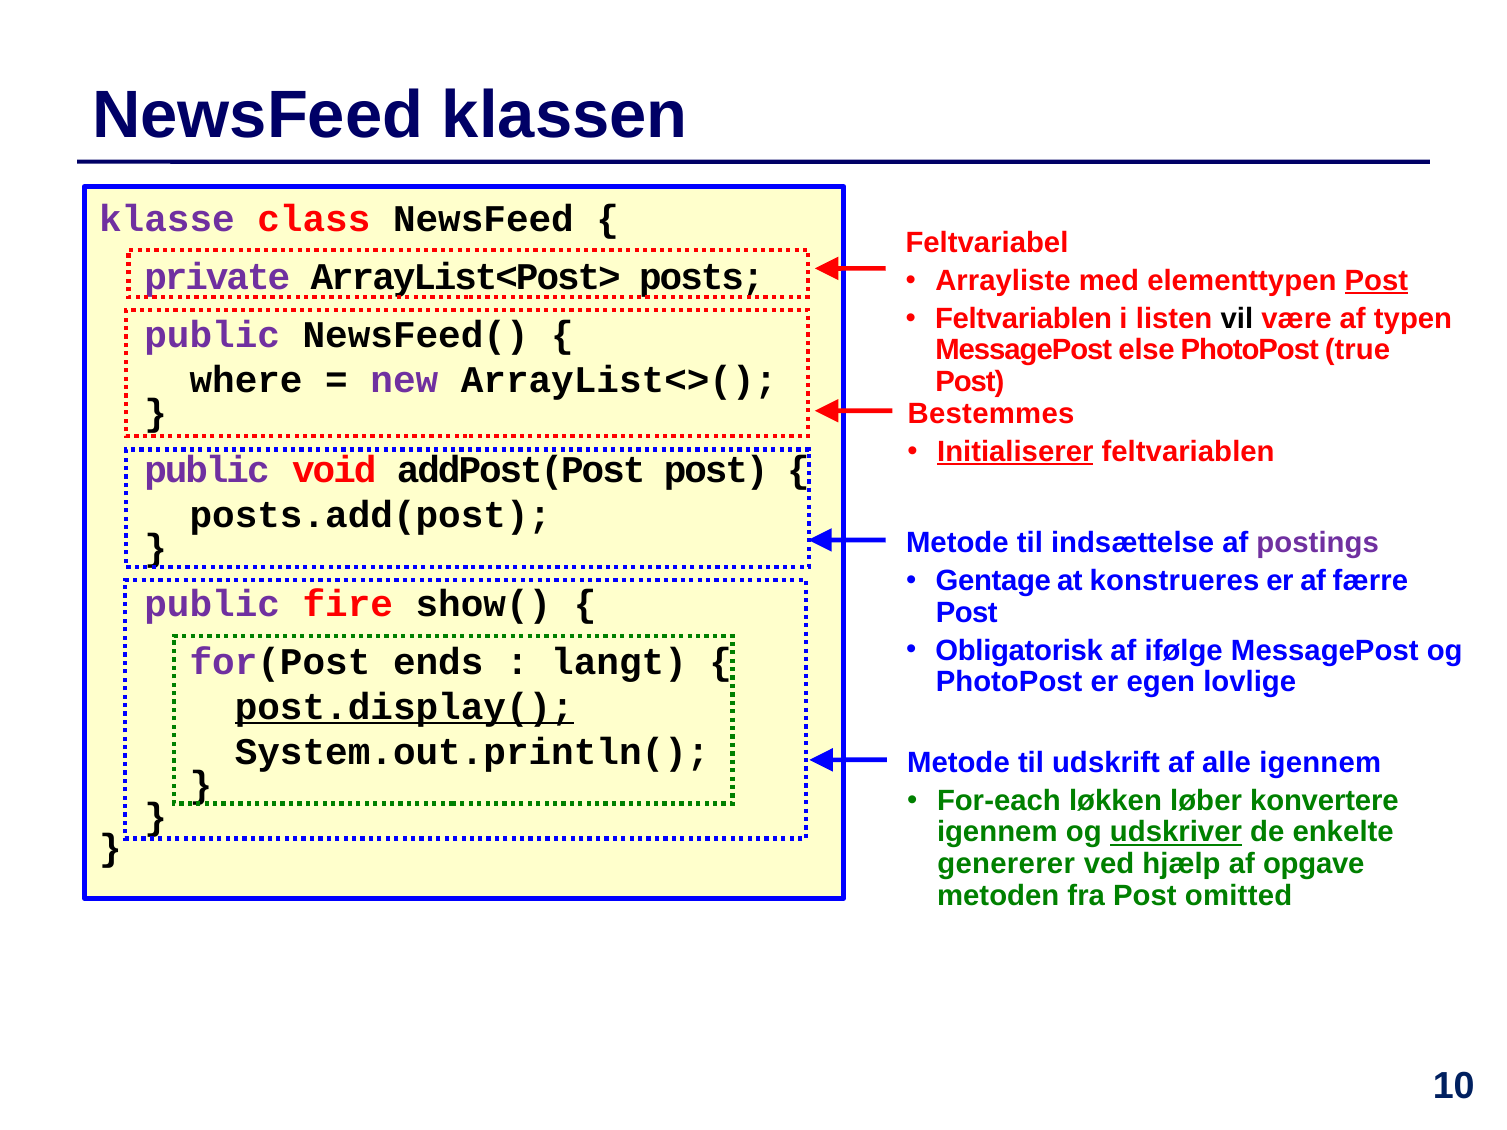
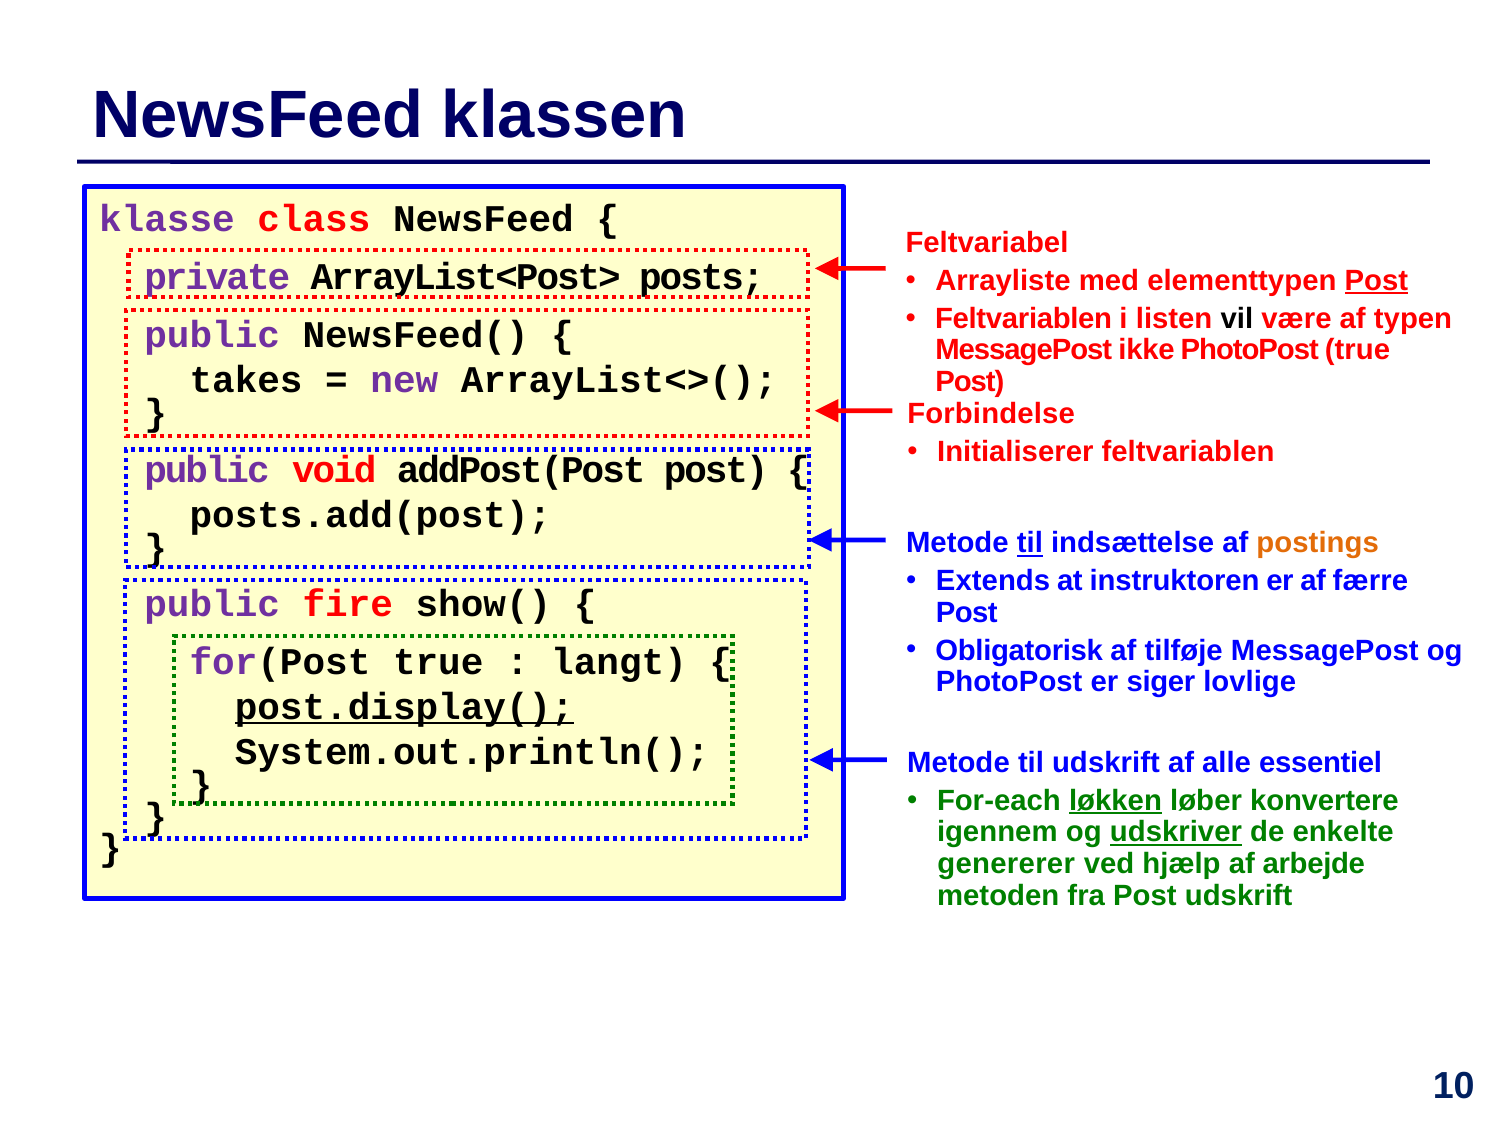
else: else -> ikke (1147, 350)
where: where -> takes (246, 380)
Bestemmes: Bestemmes -> Forbindelse (991, 414)
Initialiserer underline: present -> none (1015, 452)
til underline: none -> present (1030, 543)
postings colour: purple -> orange (1318, 543)
Gentage: Gentage -> Extends (993, 581)
konstrueres: konstrueres -> instruktoren (1175, 581)
ifølge: ifølge -> tilføje (1184, 651)
for(Post ends: ends -> true (438, 662)
egen: egen -> siger (1161, 682)
alle igennem: igennem -> essentiel (1321, 763)
løkken underline: none -> present (1115, 801)
opgave: opgave -> arbejde (1314, 864)
Post omitted: omitted -> udskrift (1239, 896)
